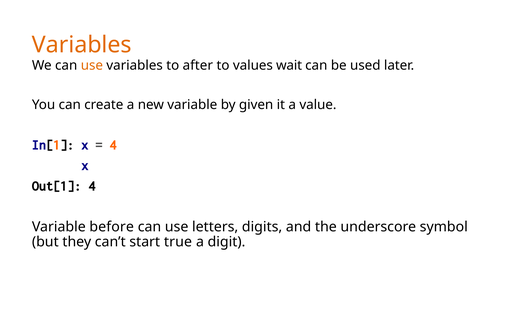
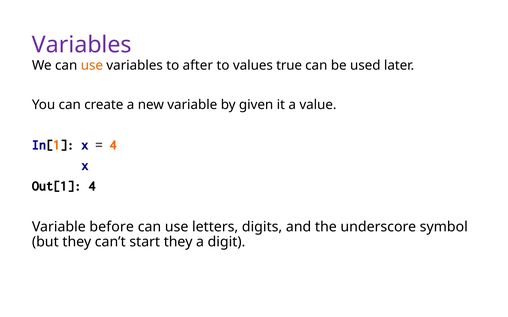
Variables colour: orange -> purple (82, 45)
wait: wait -> true (289, 65)
start true: true -> they (178, 242)
